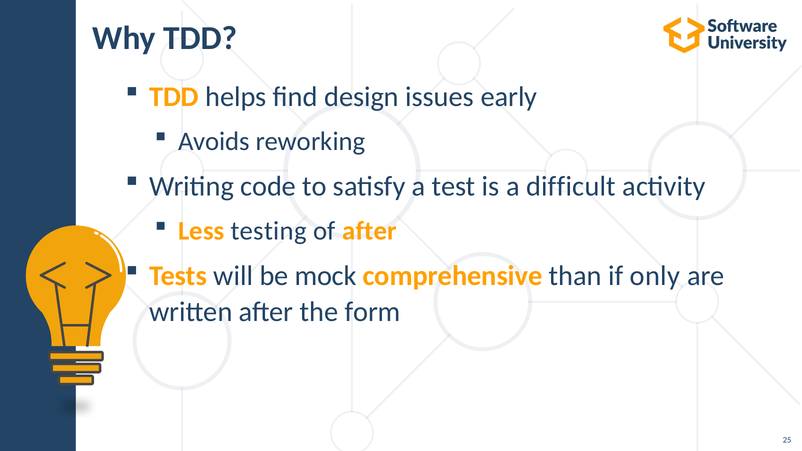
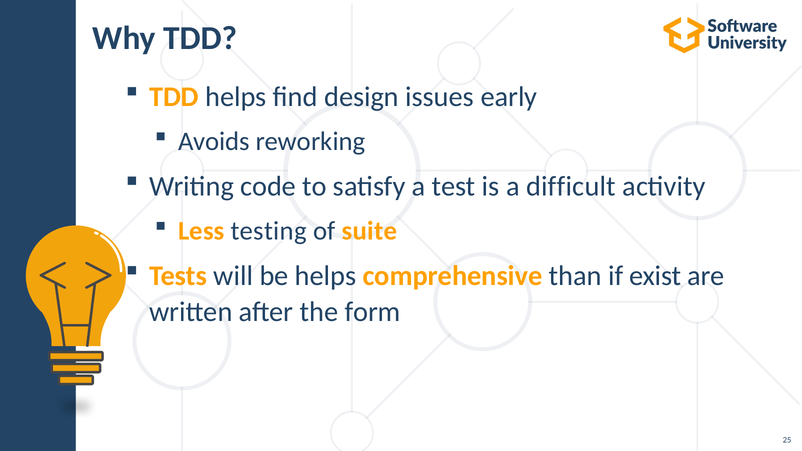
of after: after -> suite (369, 231)
be mock: mock -> helps (326, 276)
only: only -> exist (655, 276)
